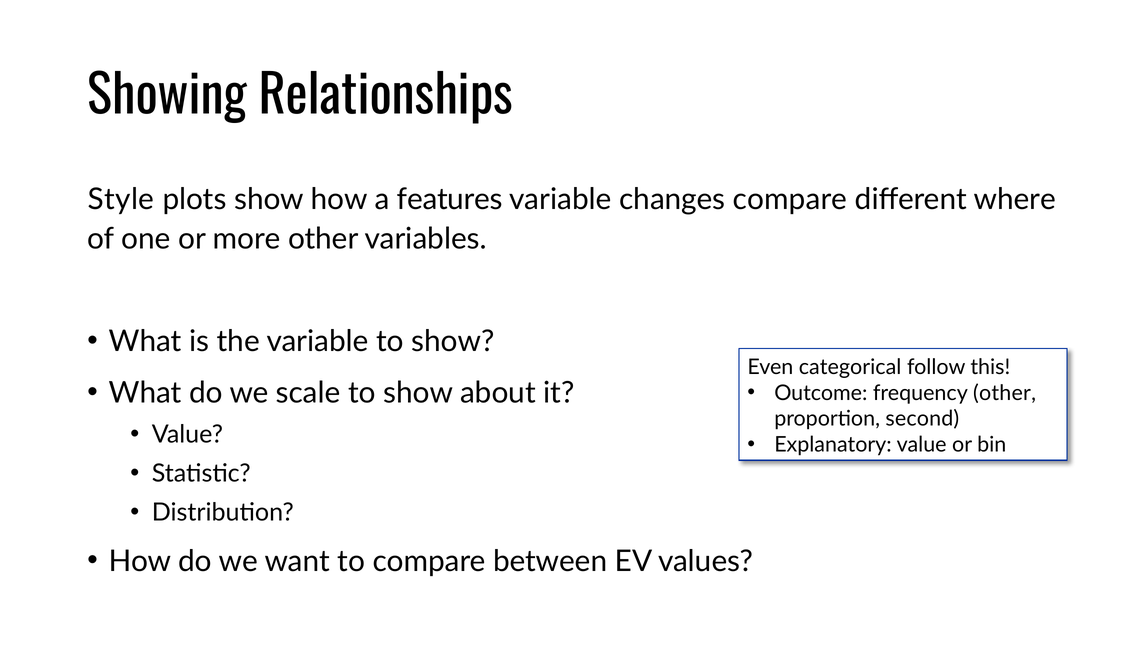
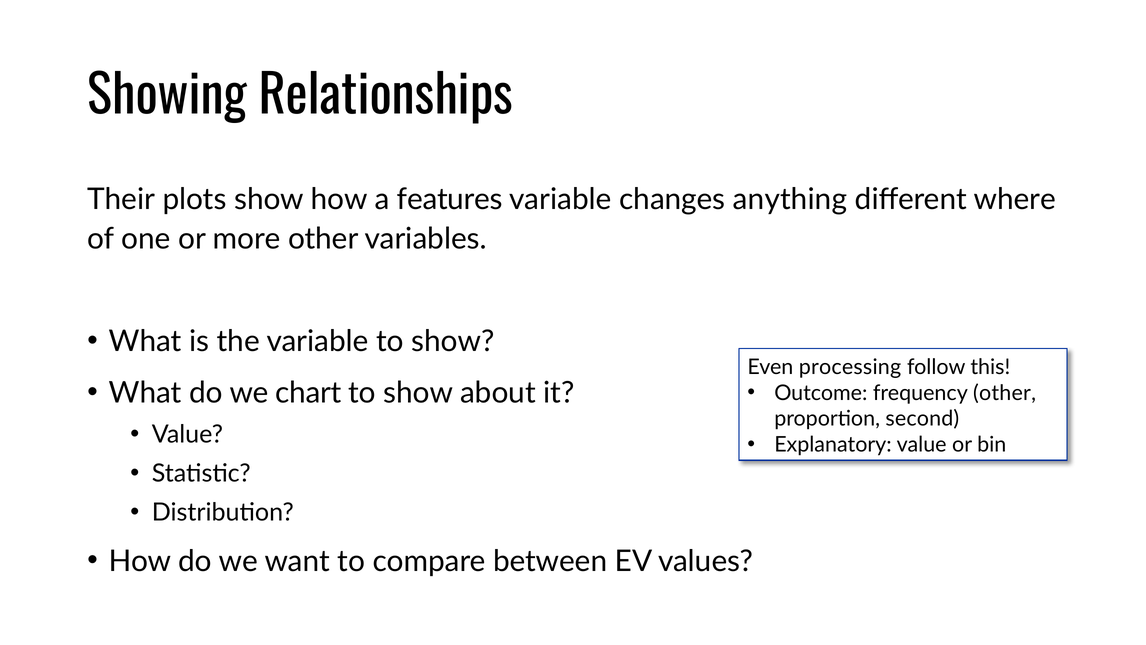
Style: Style -> Their (121, 199)
changes compare: compare -> anything (790, 199)
categorical: categorical -> processing (850, 367)
scale: scale -> chart (308, 393)
